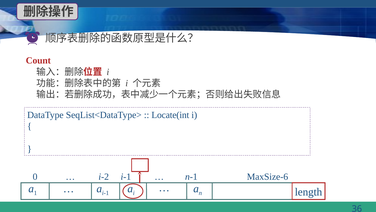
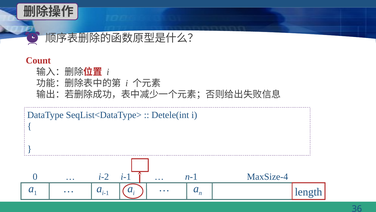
Locate(int: Locate(int -> Detele(int (170, 115)
MaxSize-6: MaxSize-6 -> MaxSize-4 (267, 176)
